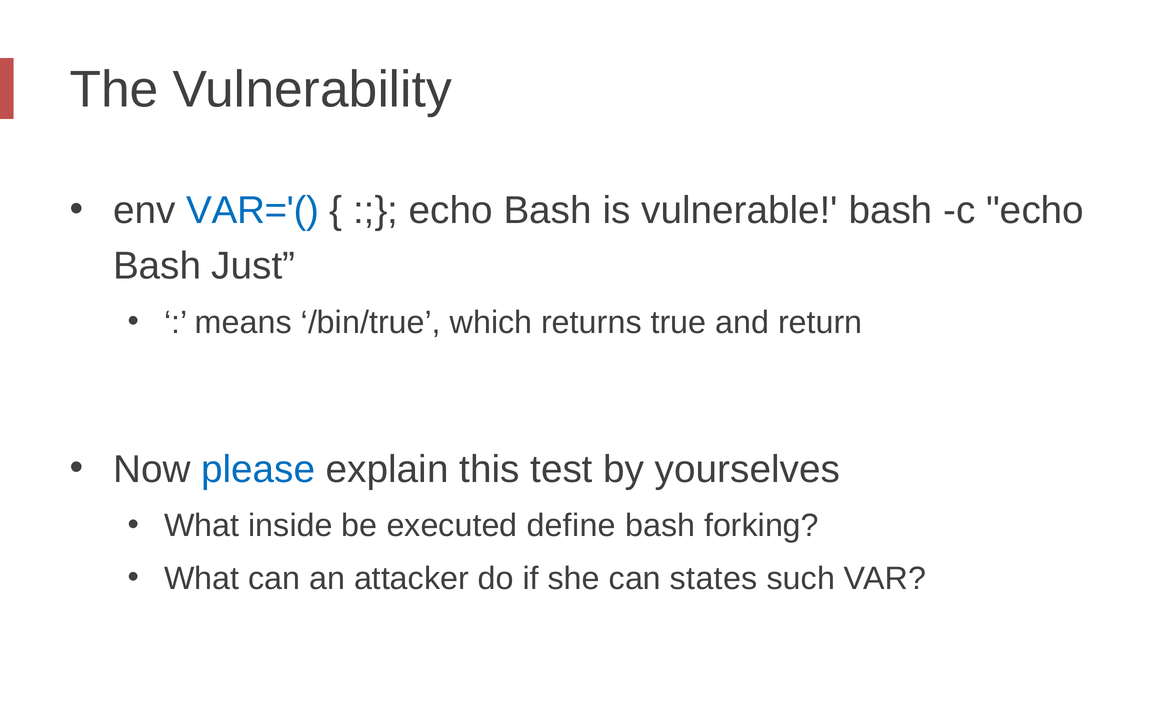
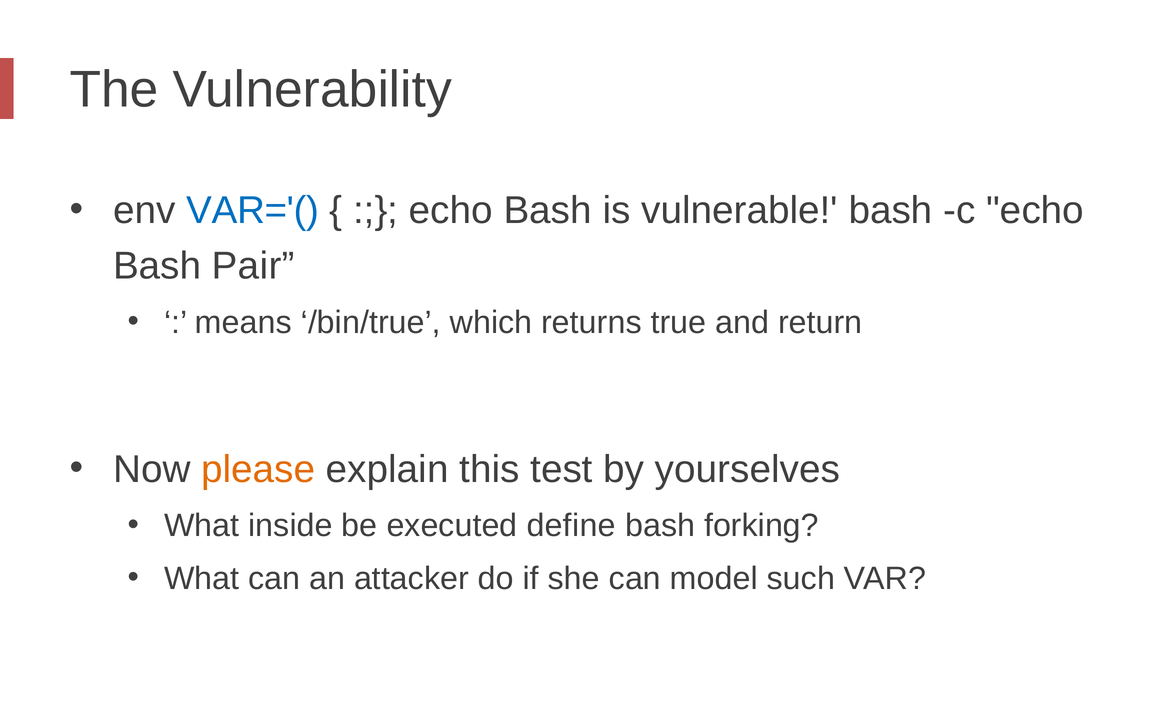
Just: Just -> Pair (253, 266)
please colour: blue -> orange (258, 469)
states: states -> model (714, 578)
